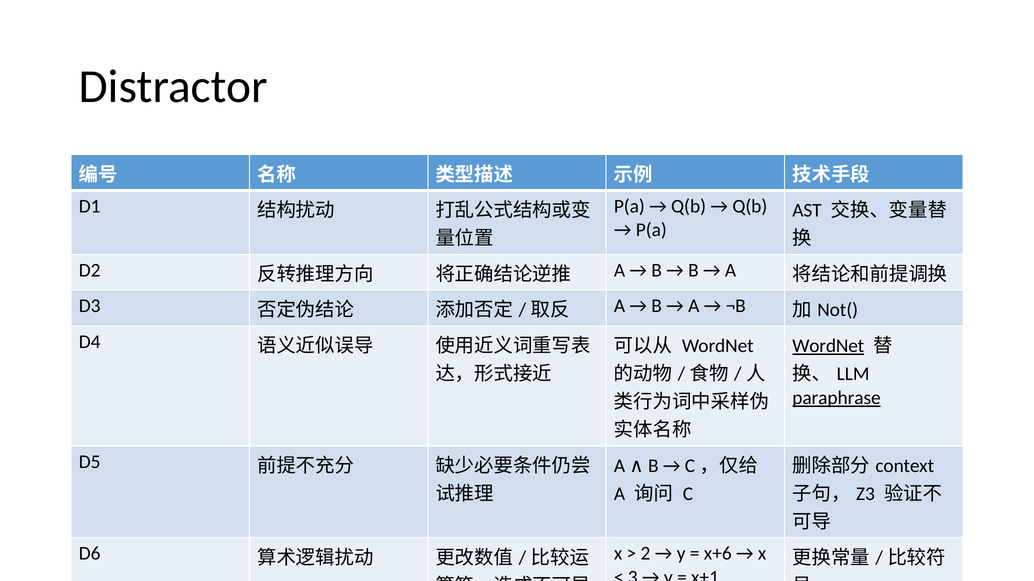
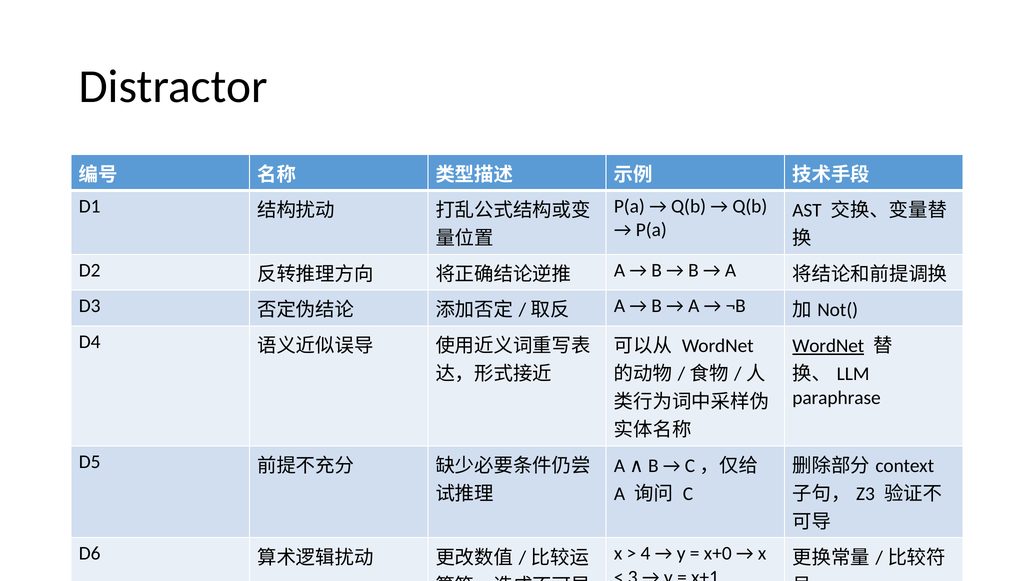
paraphrase underline: present -> none (836, 398)
2: 2 -> 4 (646, 554)
x+6: x+6 -> x+0 (718, 554)
